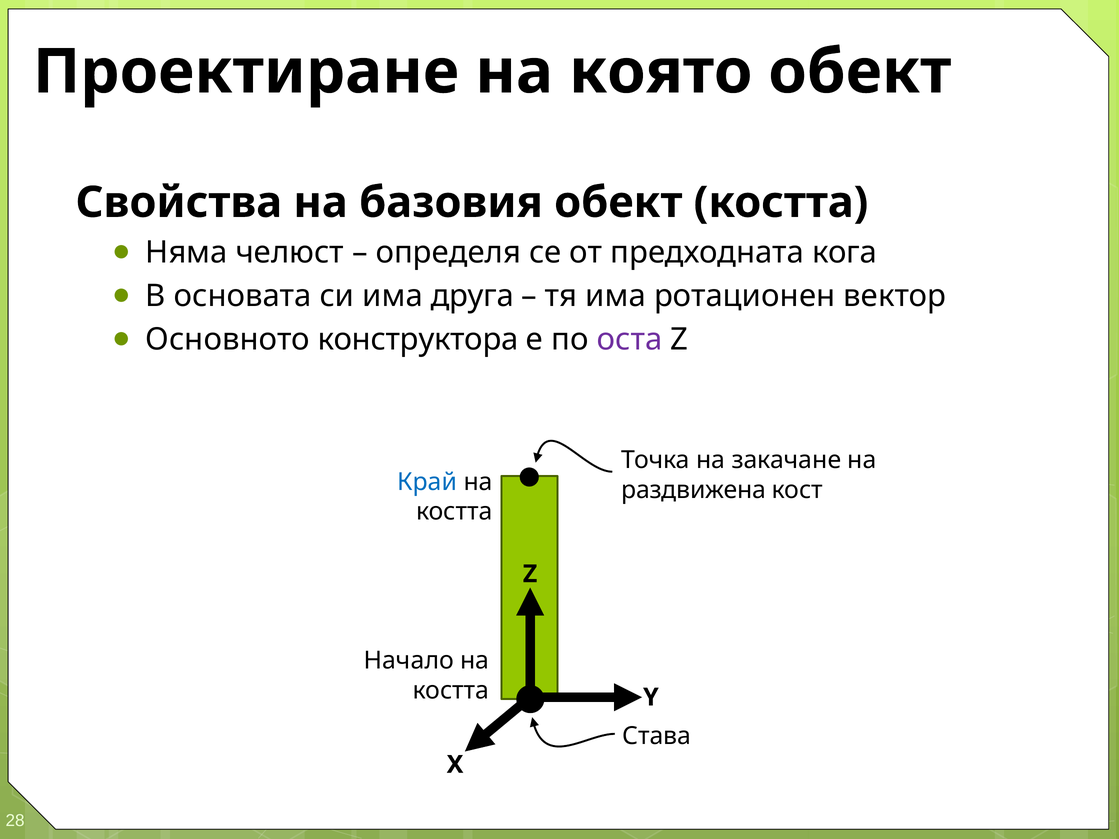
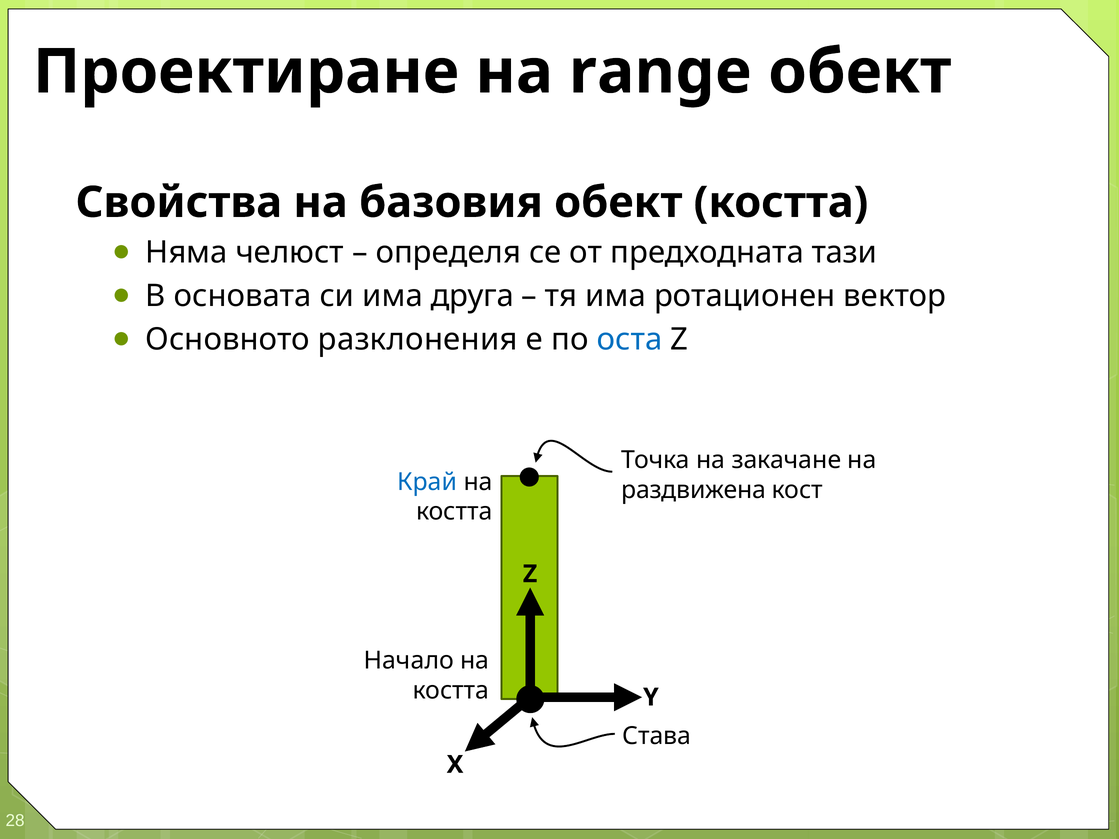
която: която -> range (660, 72)
кога: кога -> тази (845, 253)
конструктора: конструктора -> разклонения (418, 340)
оста colour: purple -> blue (630, 340)
